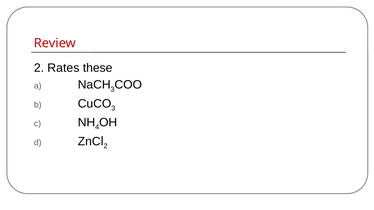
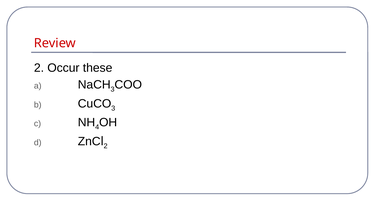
Rates: Rates -> Occur (63, 68)
